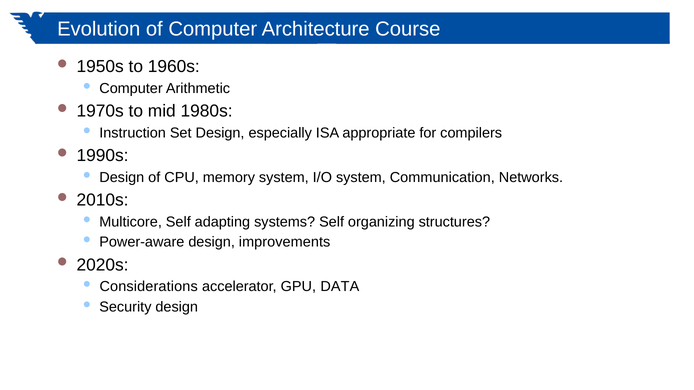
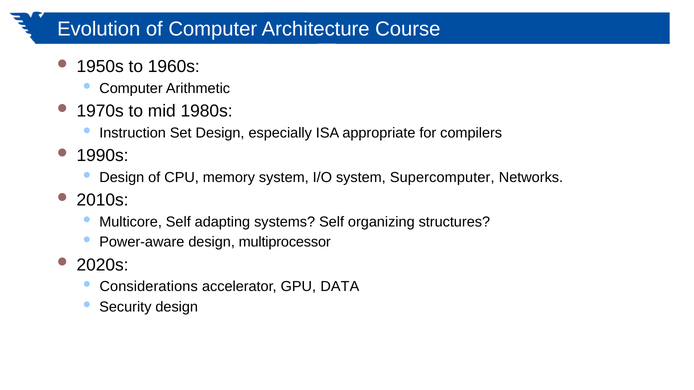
Communication: Communication -> Supercomputer (442, 178)
improvements: improvements -> multiprocessor (285, 242)
